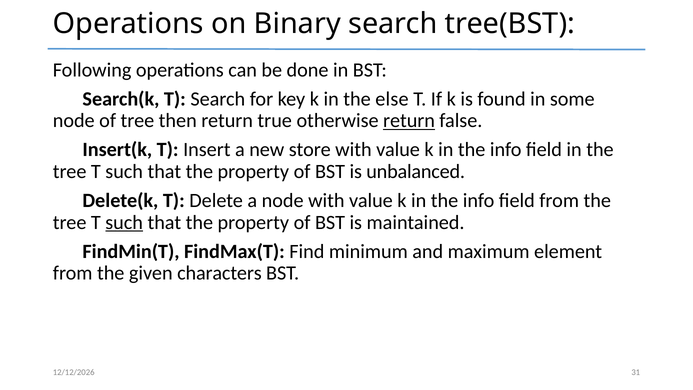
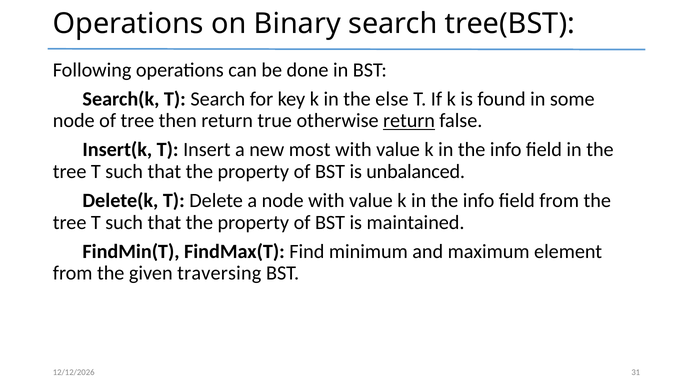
store: store -> most (310, 150)
such underline: present -> none (124, 222)
characters: characters -> traversing (219, 273)
